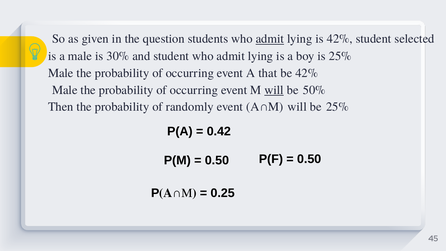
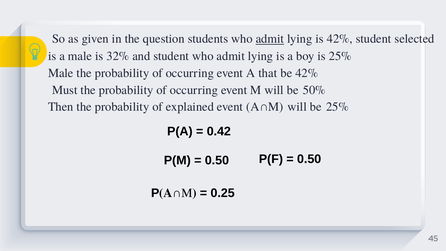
30%: 30% -> 32% (118, 56)
Male: Male -> Must (65, 90)
will underline: present -> none (274, 90)
randomly: randomly -> explained (190, 107)
